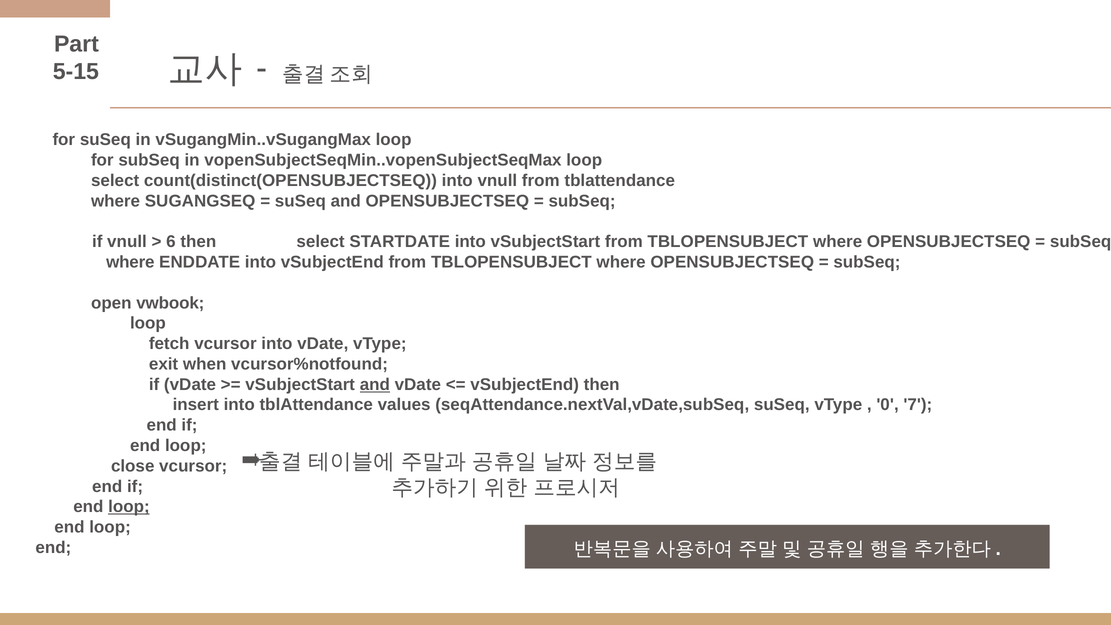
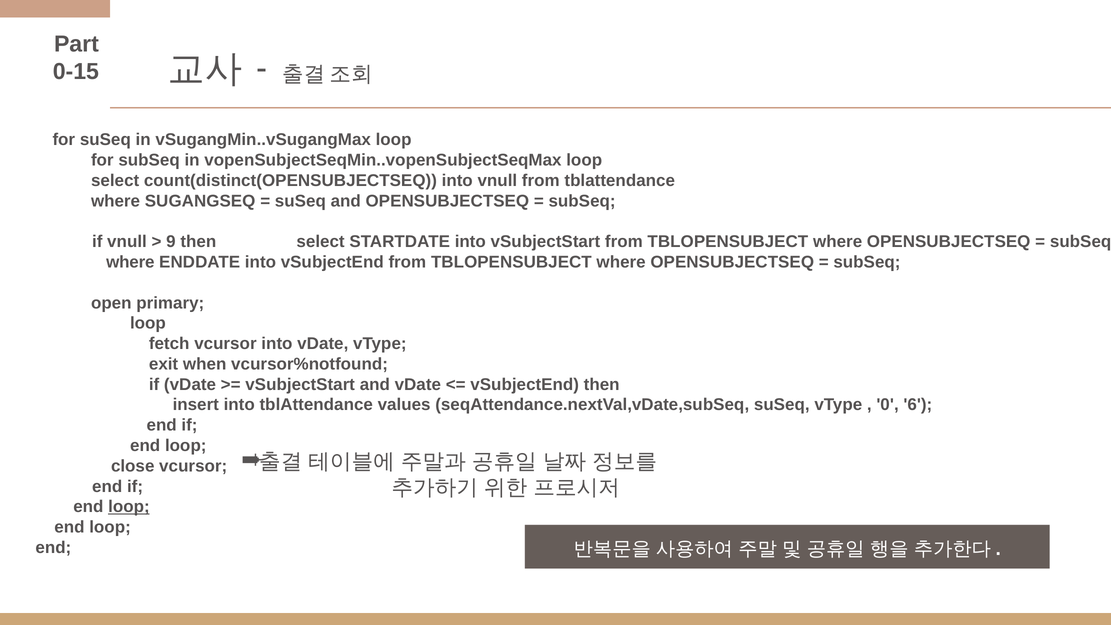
5-15: 5-15 -> 0-15 (76, 72)
6: 6 -> 9 (171, 242)
vwbook: vwbook -> primary (170, 303)
and underline: present -> none (375, 384)
7: 7 -> 6 (918, 405)
